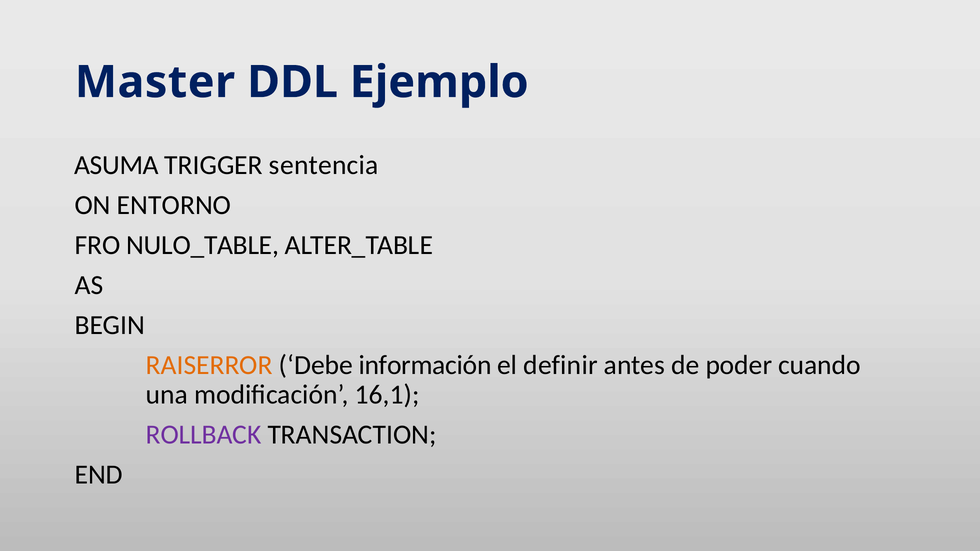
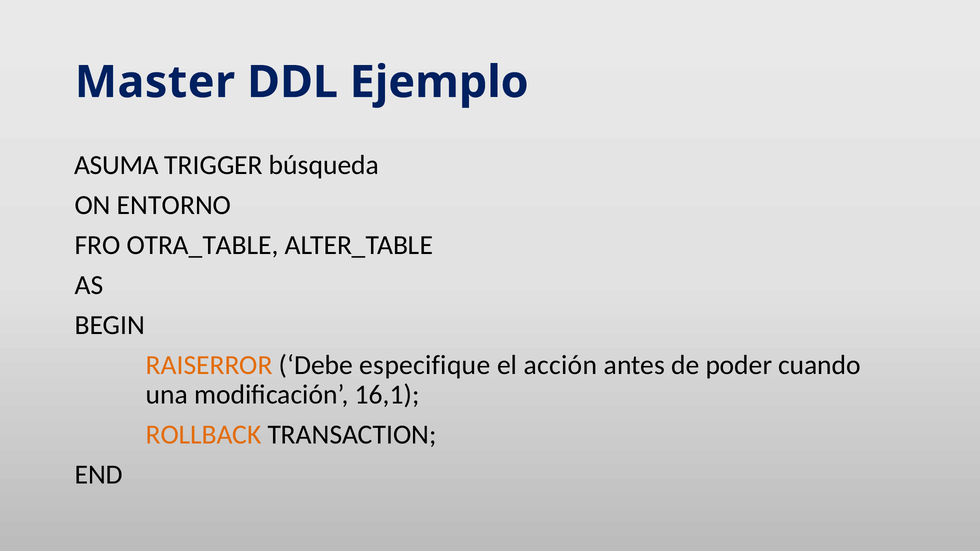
sentencia: sentencia -> búsqueda (324, 165)
NULO_TABLE: NULO_TABLE -> OTRA_TABLE (203, 245)
información: información -> especifique (425, 365)
definir: definir -> acción (560, 365)
ROLLBACK colour: purple -> orange (204, 435)
